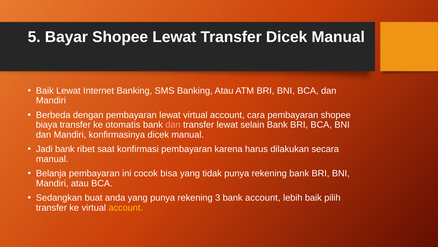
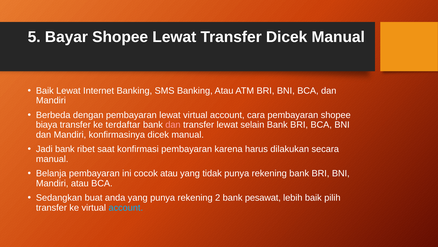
otomatis: otomatis -> terdaftar (123, 125)
cocok bisa: bisa -> atau (169, 173)
3: 3 -> 2 (218, 197)
bank account: account -> pesawat (263, 197)
account colour: yellow -> light blue (126, 207)
